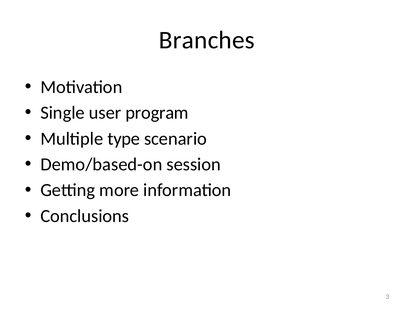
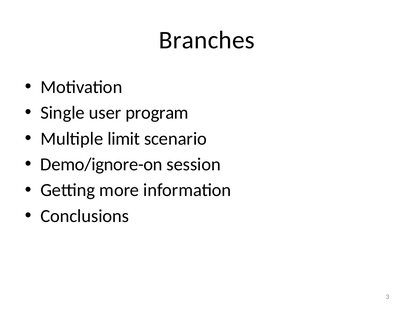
type: type -> limit (124, 138)
Demo/based-on: Demo/based-on -> Demo/ignore-on (101, 164)
